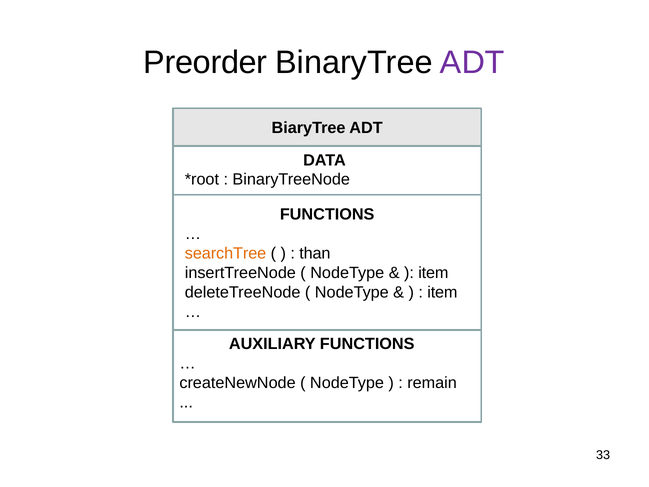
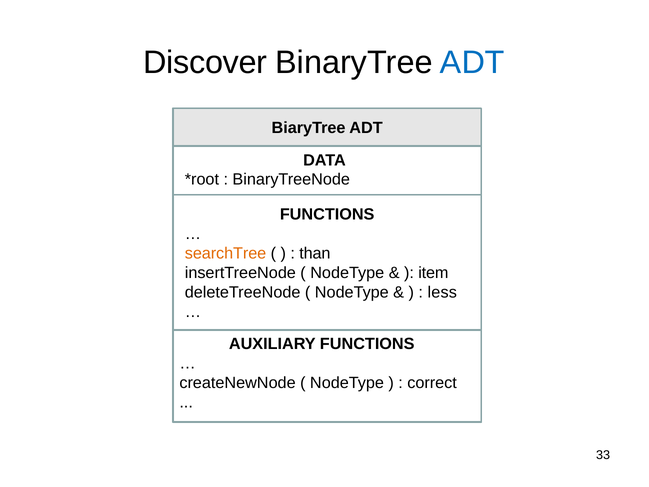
Preorder: Preorder -> Discover (205, 62)
ADT colour: purple -> blue (472, 62)
item: item -> less (442, 292)
remain: remain -> correct (432, 383)
